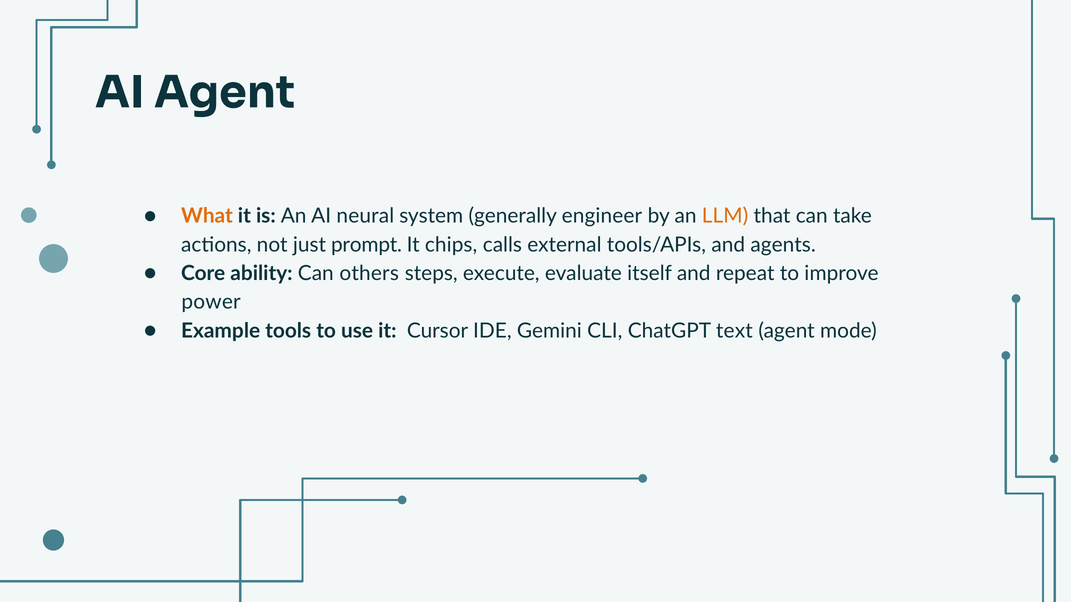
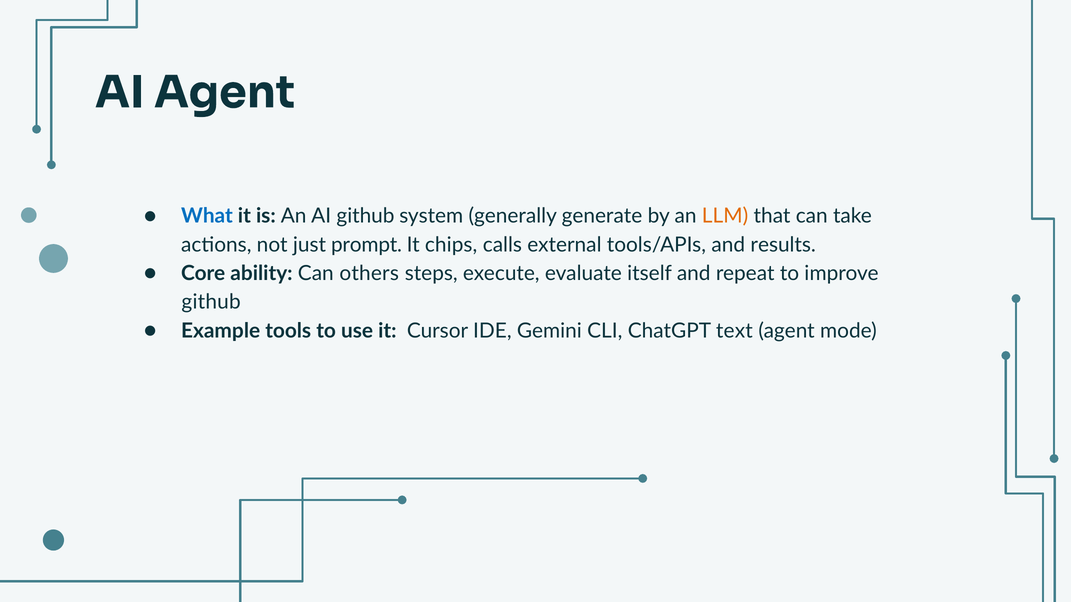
What colour: orange -> blue (207, 216)
AI neural: neural -> github (365, 216)
engineer: engineer -> generate (602, 216)
agents: agents -> results (783, 245)
power: power -> github (211, 302)
